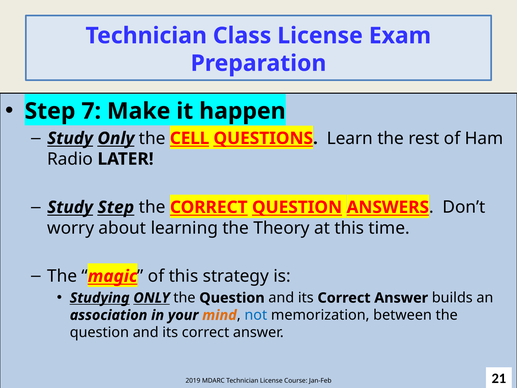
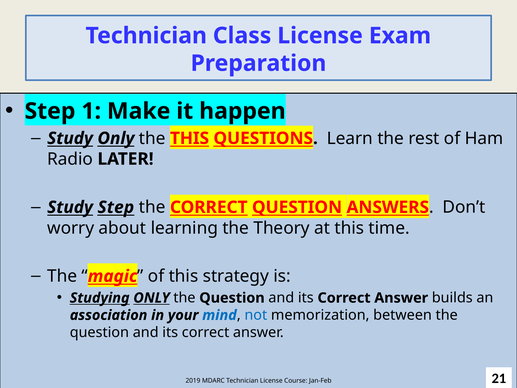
7: 7 -> 1 (91, 111)
the CELL: CELL -> THIS (190, 138)
mind colour: orange -> blue (219, 315)
